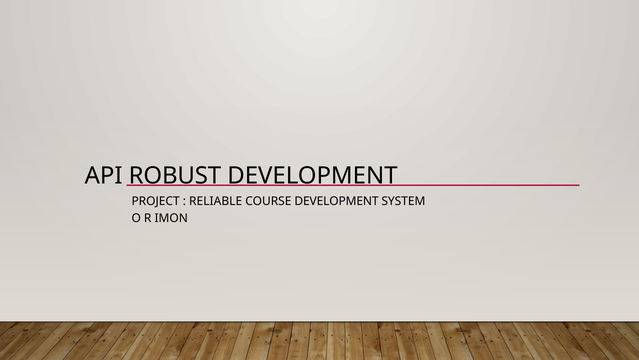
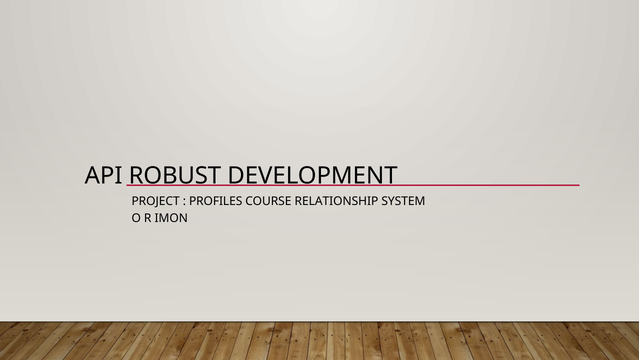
RELIABLE: RELIABLE -> PROFILES (216, 201)
COURSE DEVELOPMENT: DEVELOPMENT -> RELATIONSHIP (336, 201)
